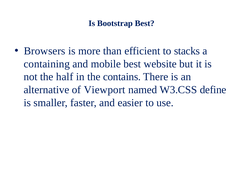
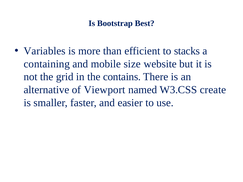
Browsers: Browsers -> Variables (45, 51)
mobile best: best -> size (132, 64)
half: half -> grid (65, 77)
define: define -> create (213, 90)
